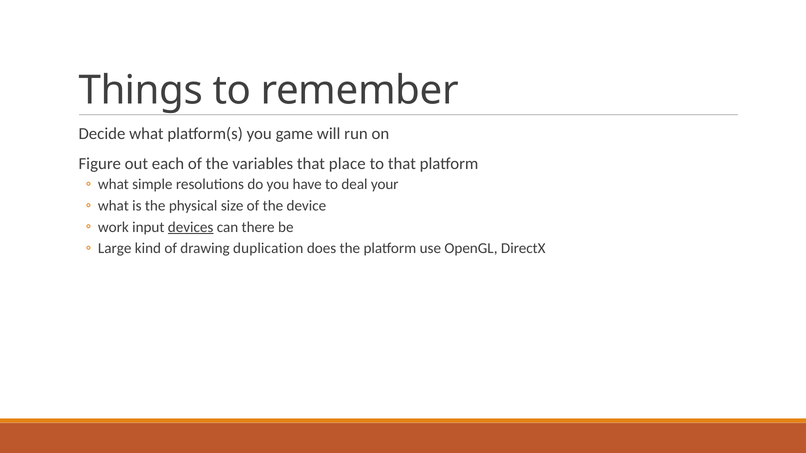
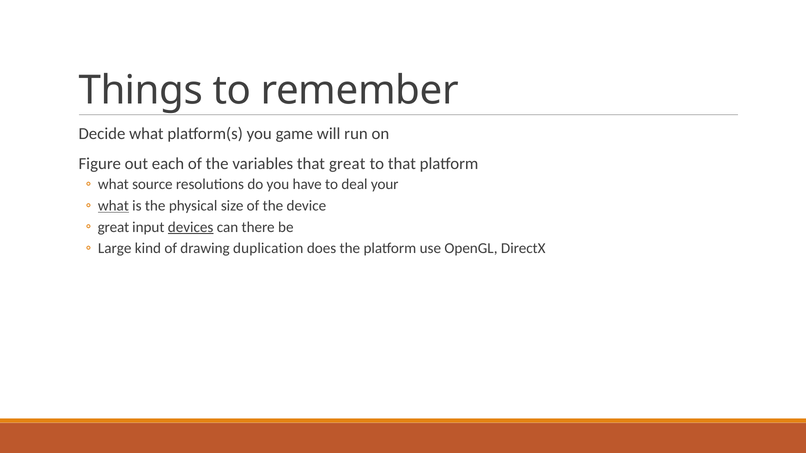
that place: place -> great (347, 164)
simple: simple -> source (152, 185)
what underline: none -> present (113, 206)
work: work -> great (113, 227)
